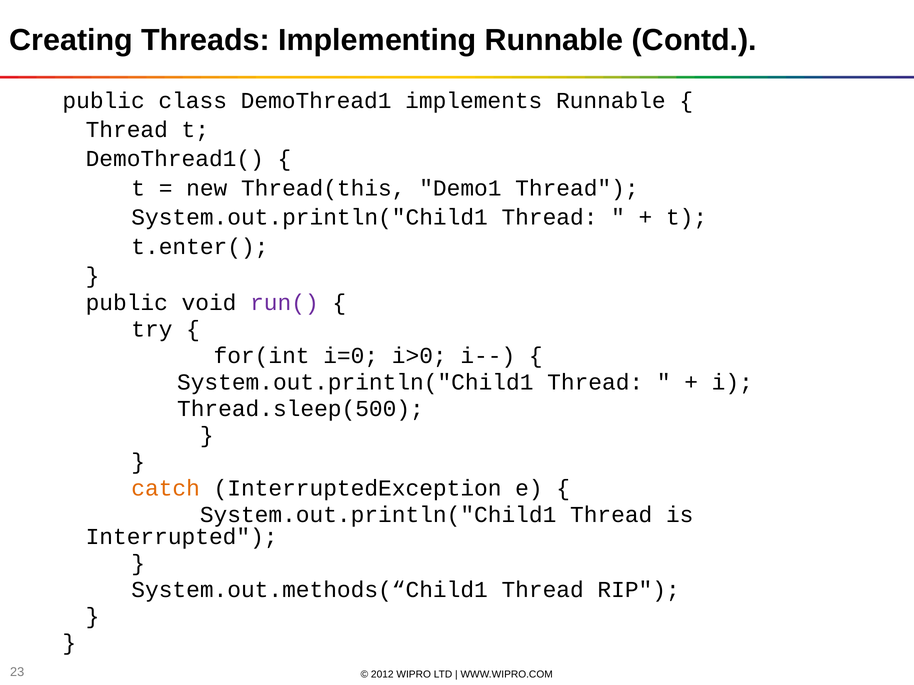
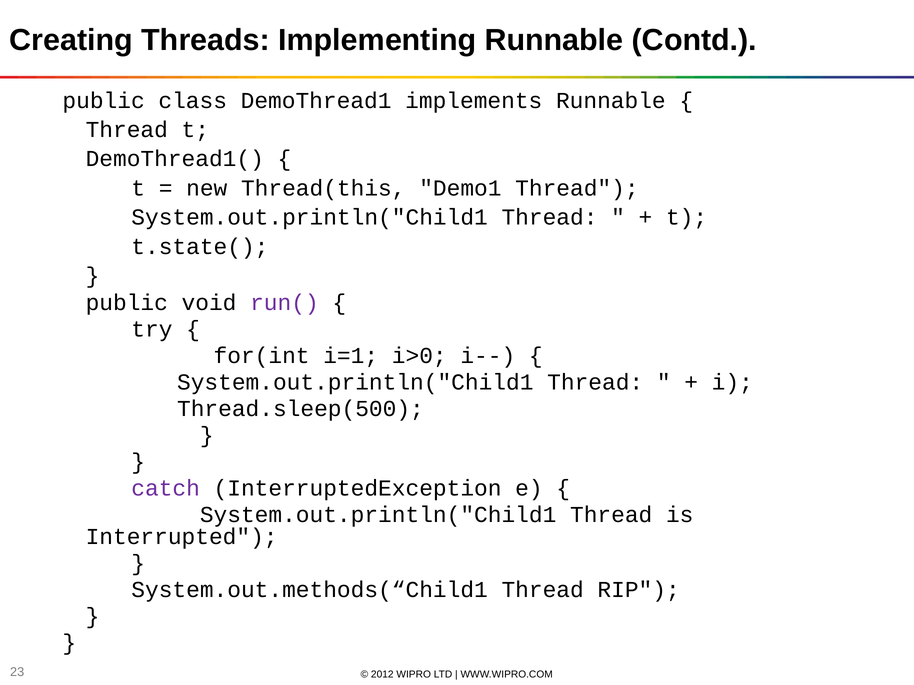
t.enter(: t.enter( -> t.state( (200, 247)
i=0: i=0 -> i=1 (351, 356)
catch colour: orange -> purple (166, 489)
